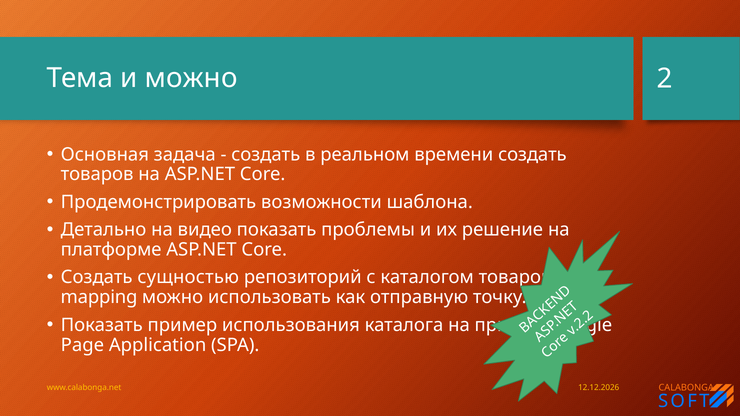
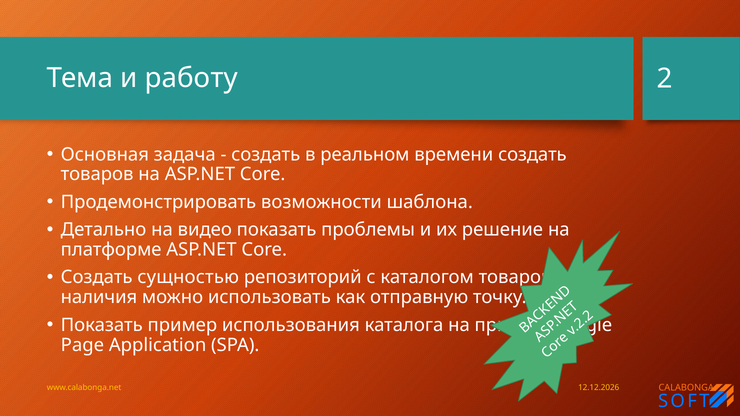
и можно: можно -> работу (191, 78)
mapping: mapping -> наличия (99, 297)
